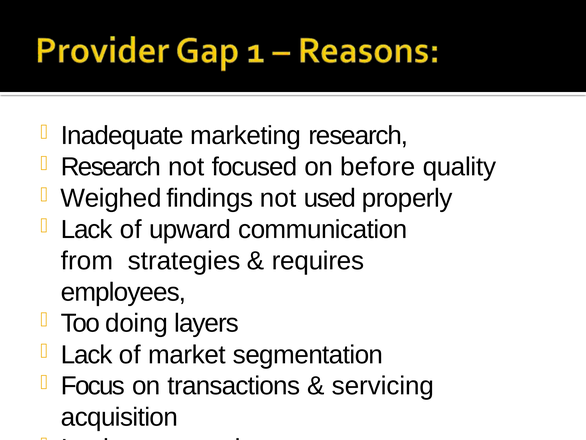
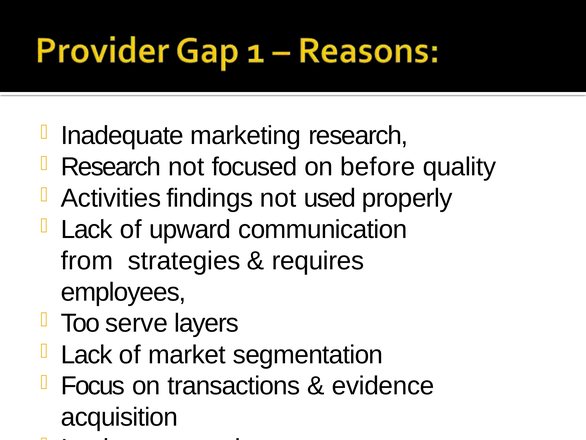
Weighed: Weighed -> Activities (111, 198)
doing: doing -> serve (137, 323)
servicing: servicing -> evidence (383, 386)
